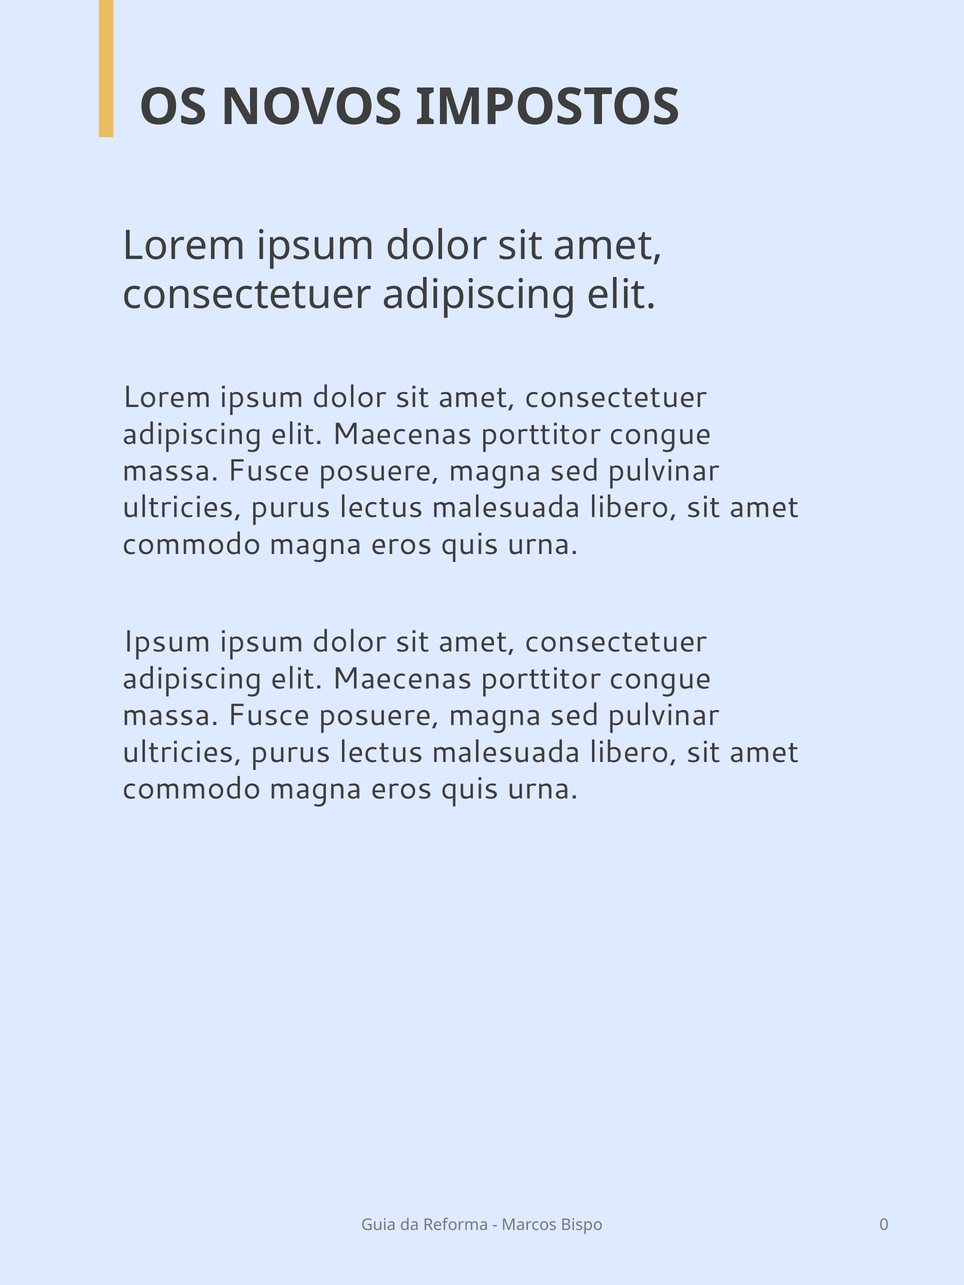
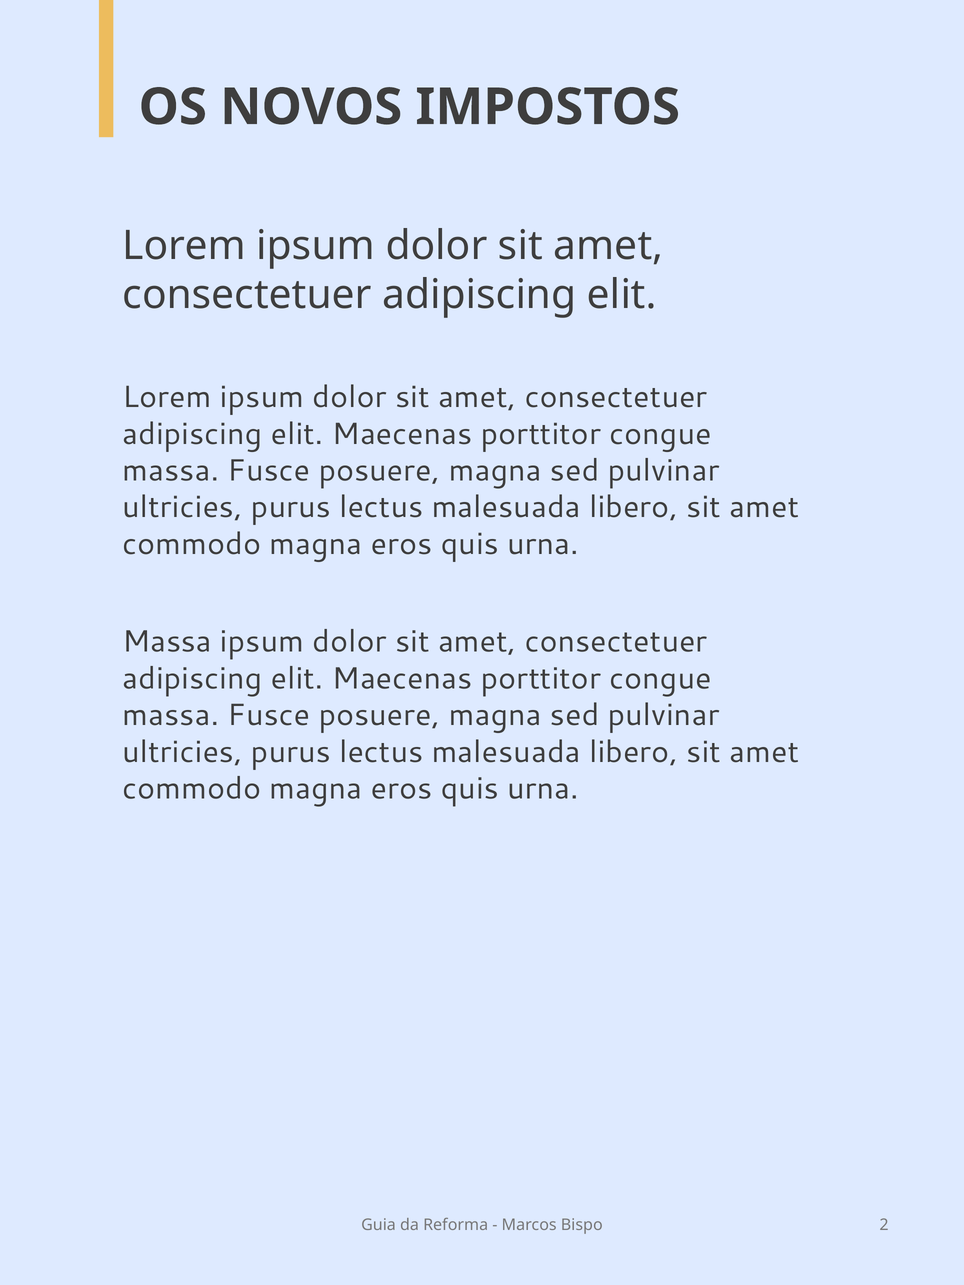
Ipsum: Ipsum -> Massa (167, 642)
0: 0 -> 2 (884, 1225)
